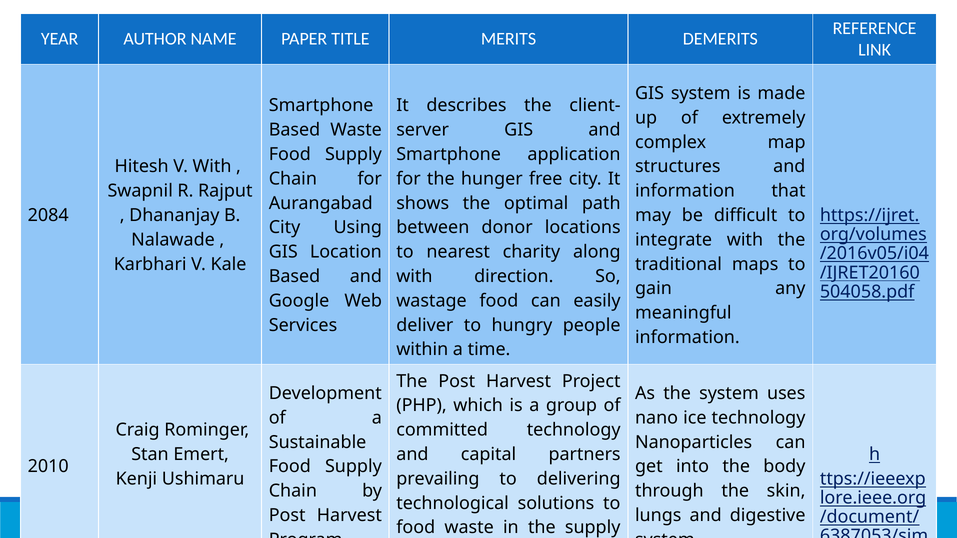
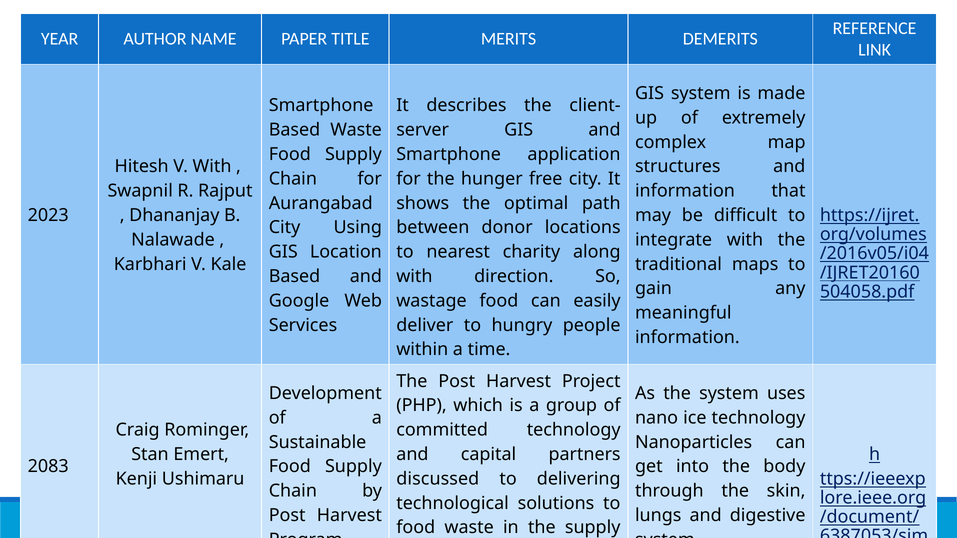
2084: 2084 -> 2023 (48, 215)
2010: 2010 -> 2083 (48, 467)
prevailing: prevailing -> discussed (438, 479)
